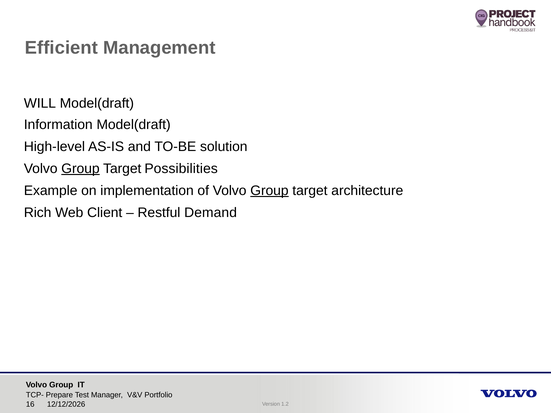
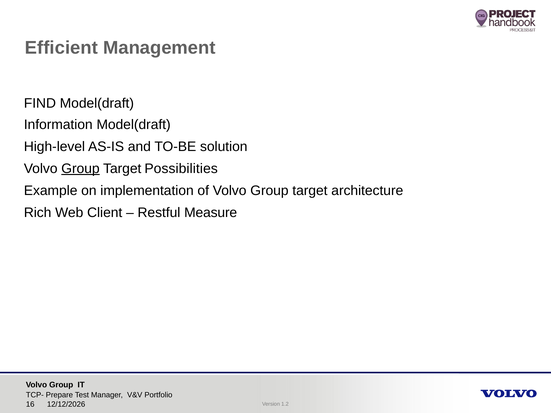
WILL: WILL -> FIND (40, 103)
Group underline: present -> none (269, 191)
Demand: Demand -> Measure (211, 213)
